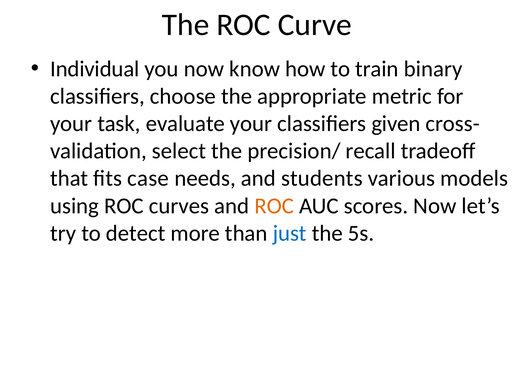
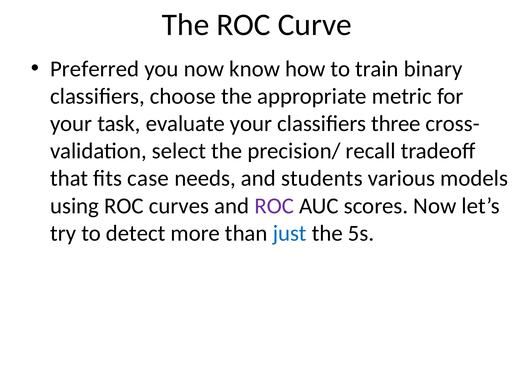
Individual: Individual -> Preferred (95, 69)
given: given -> three (396, 124)
ROC colour: orange -> purple (274, 206)
